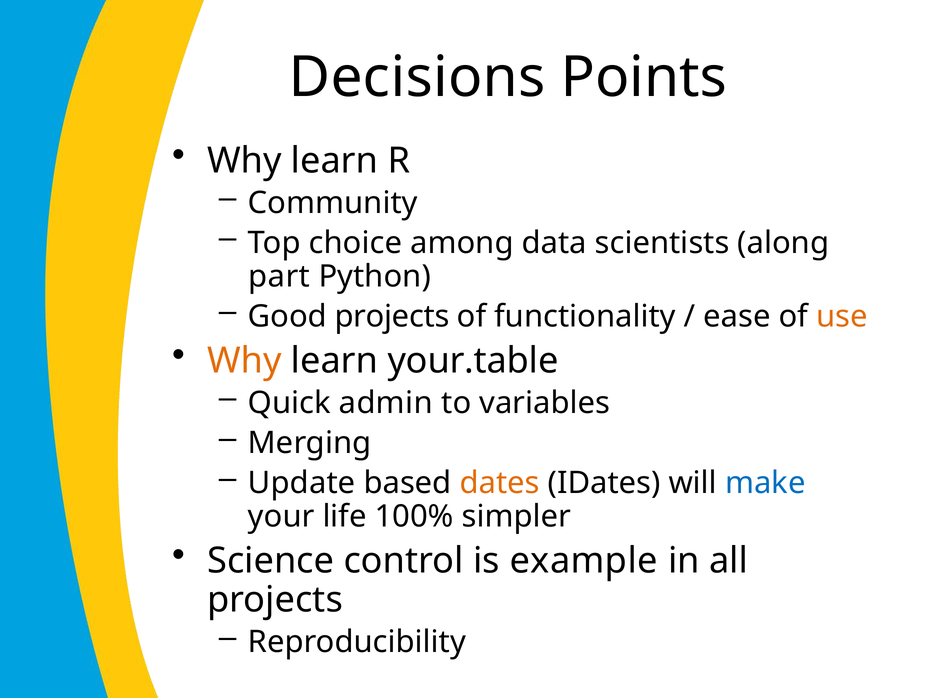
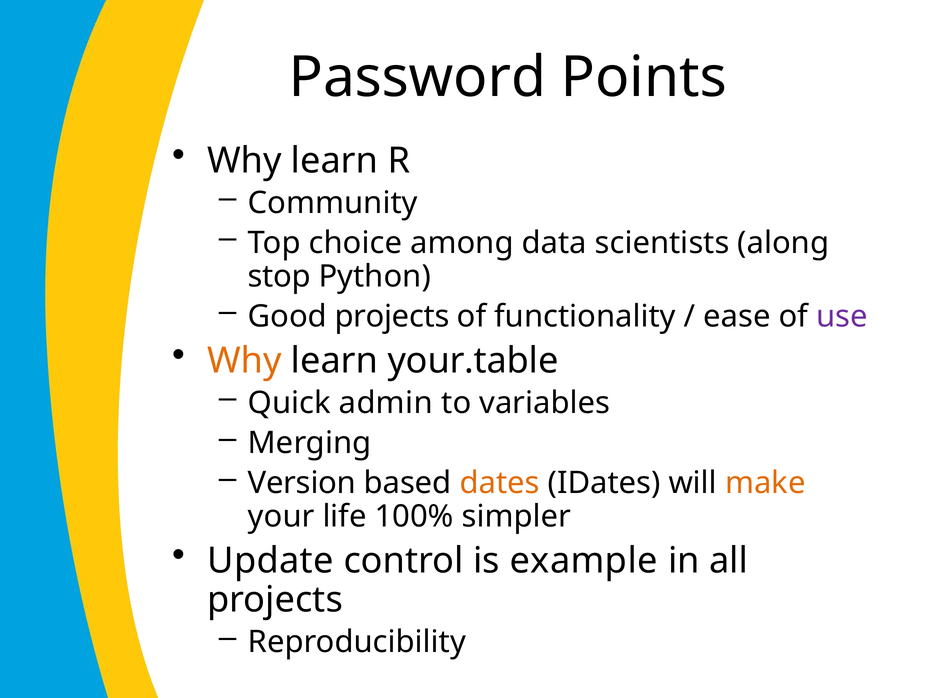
Decisions: Decisions -> Password (417, 78)
part: part -> stop (279, 276)
use colour: orange -> purple (842, 317)
Update: Update -> Version (302, 483)
make colour: blue -> orange (765, 483)
Science: Science -> Update (271, 561)
